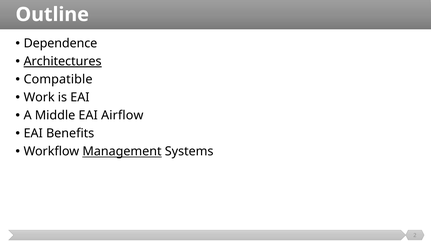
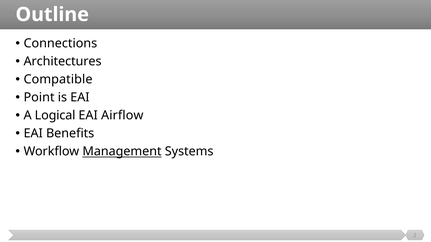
Dependence: Dependence -> Connections (60, 43)
Architectures underline: present -> none (63, 62)
Work: Work -> Point (39, 98)
Middle: Middle -> Logical (55, 116)
